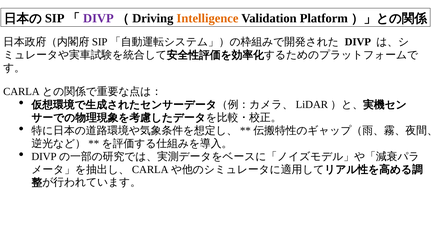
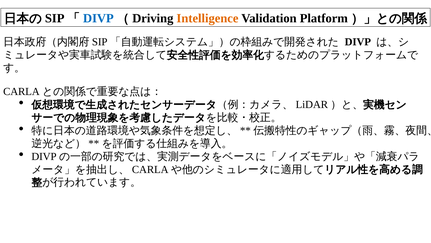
DIVP colour: purple -> blue (98, 18)
